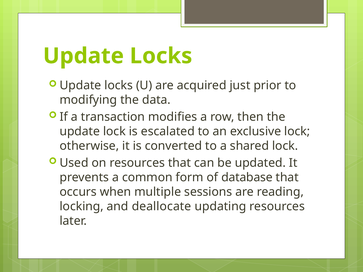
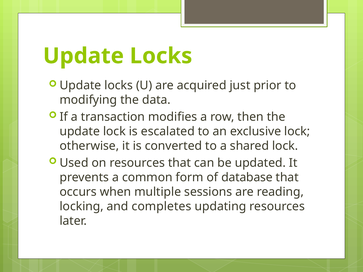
deallocate: deallocate -> completes (162, 207)
